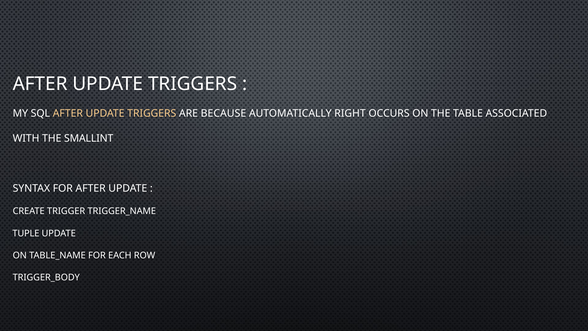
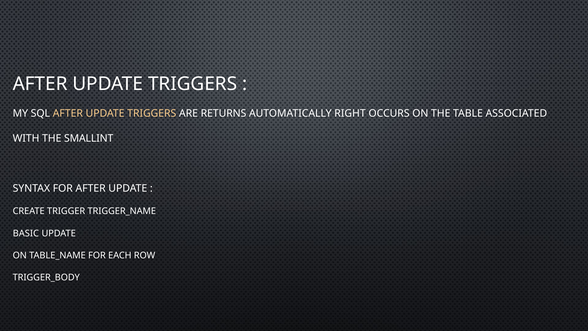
BECAUSE: BECAUSE -> RETURNS (224, 113)
TUPLE: TUPLE -> BASIC (26, 233)
